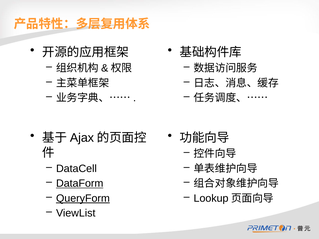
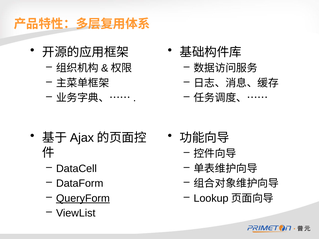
DataForm underline: present -> none (80, 184)
